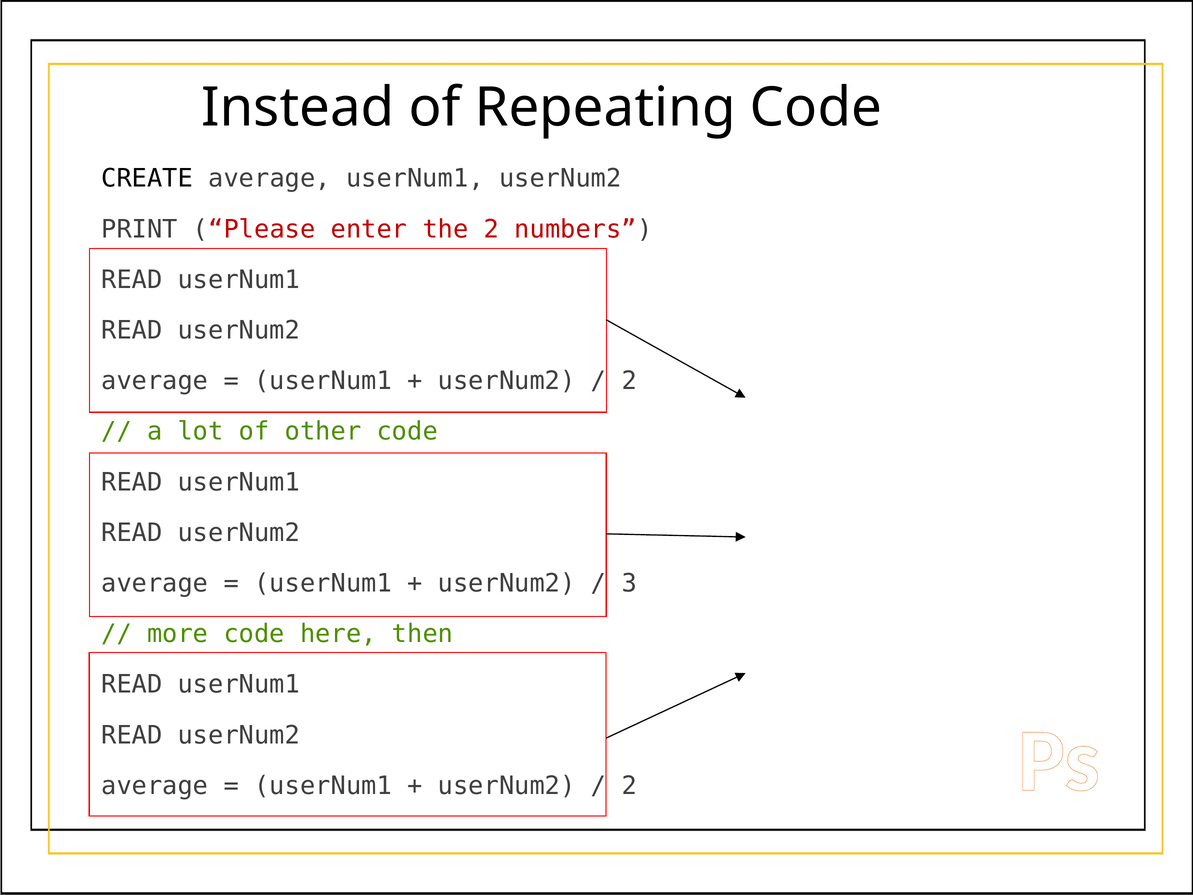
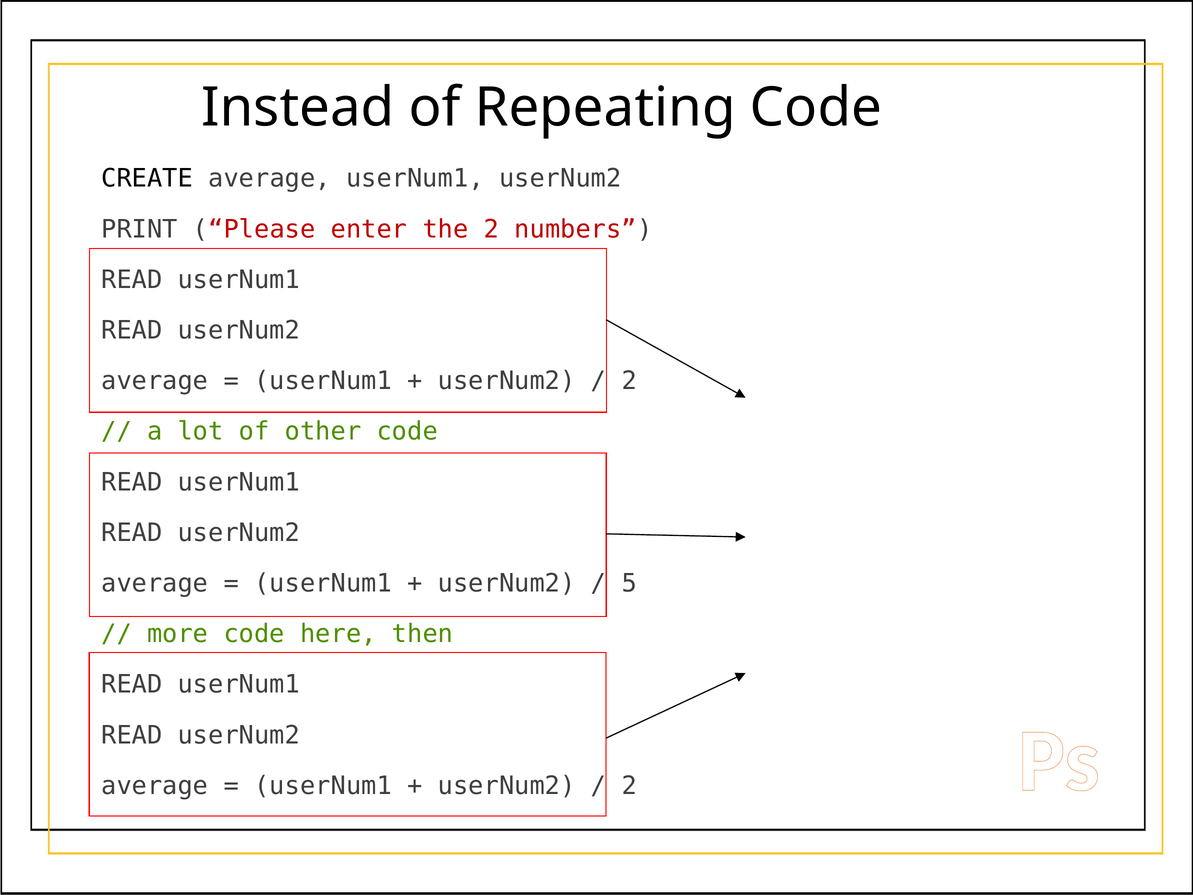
3: 3 -> 5 (629, 583)
